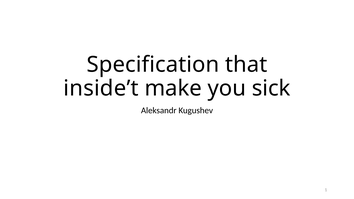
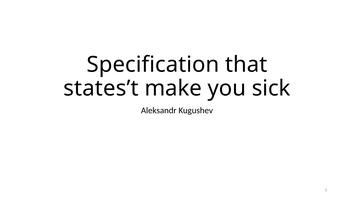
inside’t: inside’t -> states’t (101, 88)
